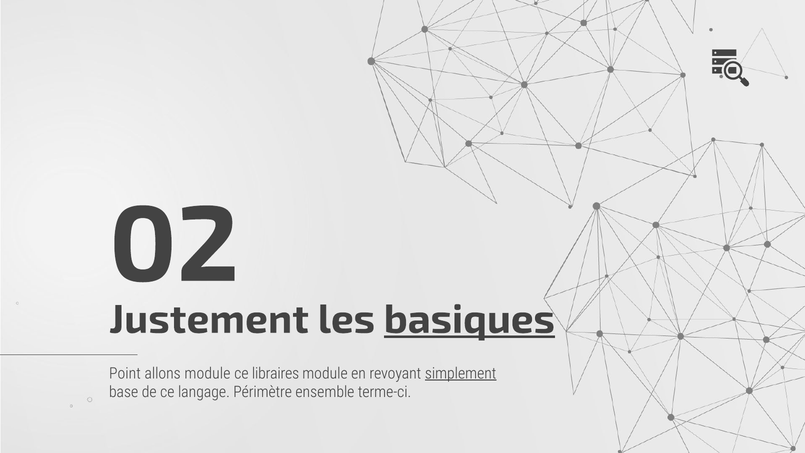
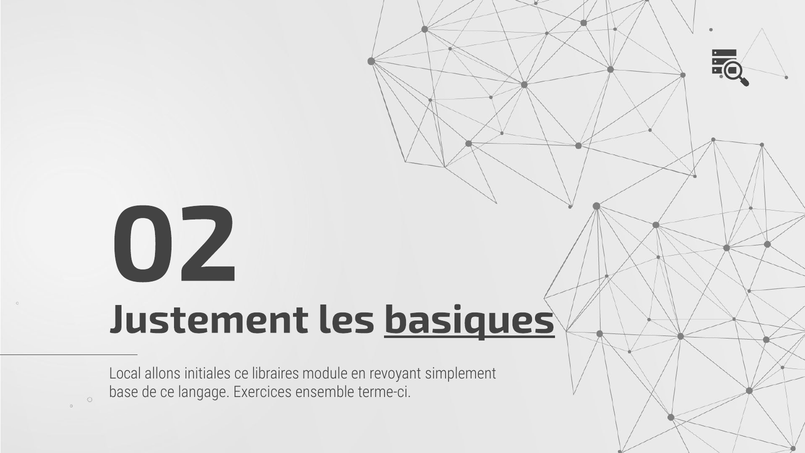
Point: Point -> Local (125, 373)
allons module: module -> initiales (208, 373)
simplement underline: present -> none (461, 373)
Périmètre: Périmètre -> Exercices (263, 392)
